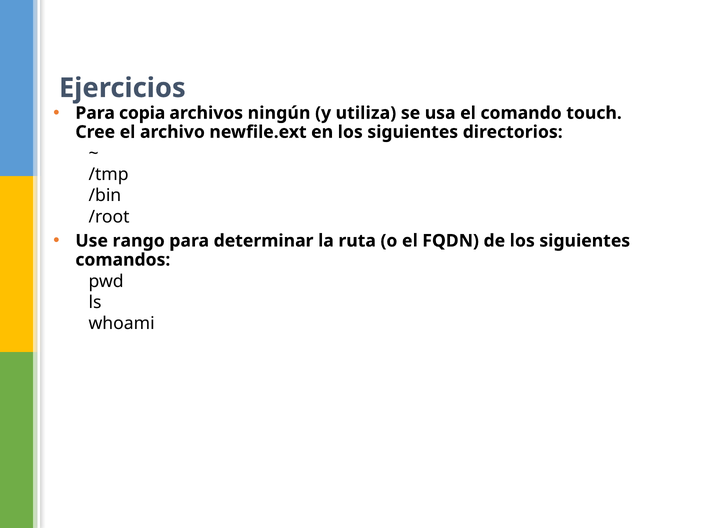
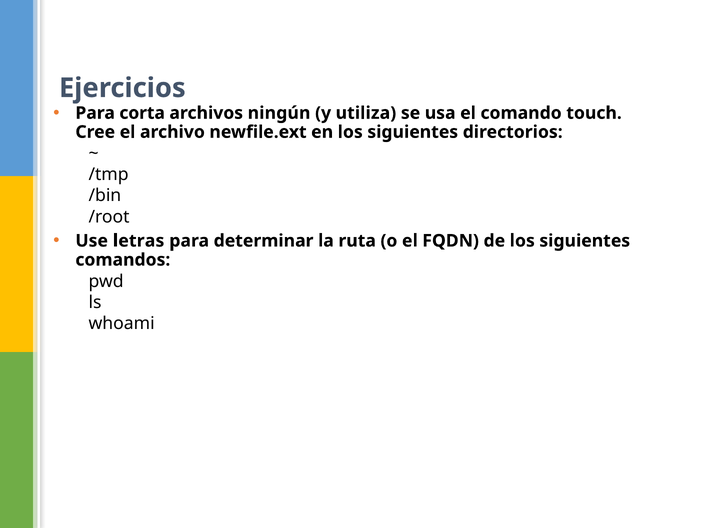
copia: copia -> corta (142, 113)
rango: rango -> letras (139, 241)
